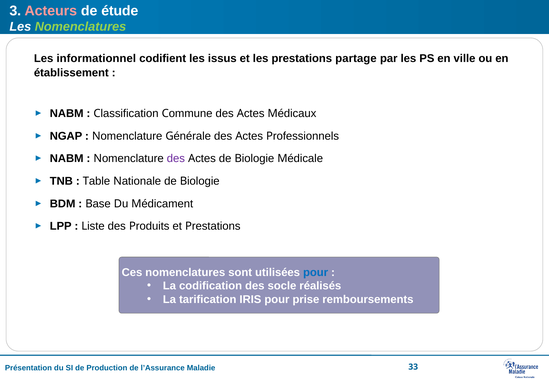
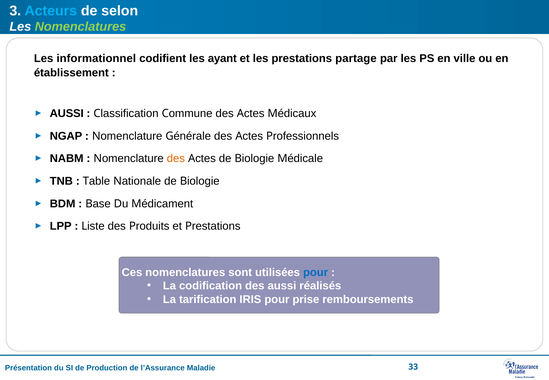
Acteurs colour: pink -> light blue (51, 11)
étude: étude -> selon (120, 11)
issus: issus -> ayant (222, 59)
NABM: NABM -> AUSSI (67, 114)
des colour: purple -> orange (176, 159)
des socle: socle -> aussi (282, 286)
